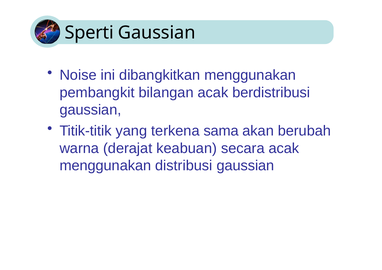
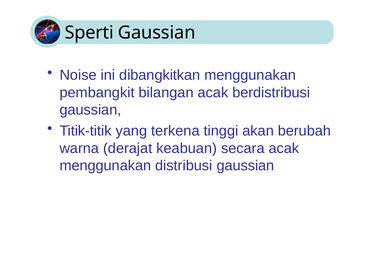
sama: sama -> tinggi (221, 131)
